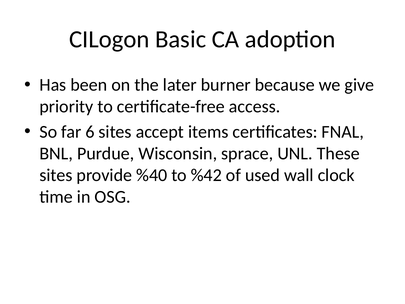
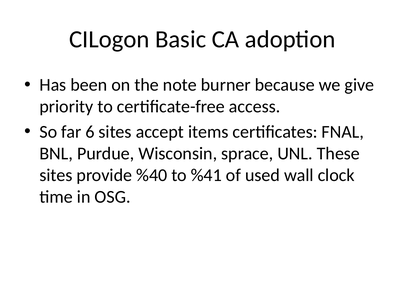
later: later -> note (180, 85)
%42: %42 -> %41 (206, 175)
